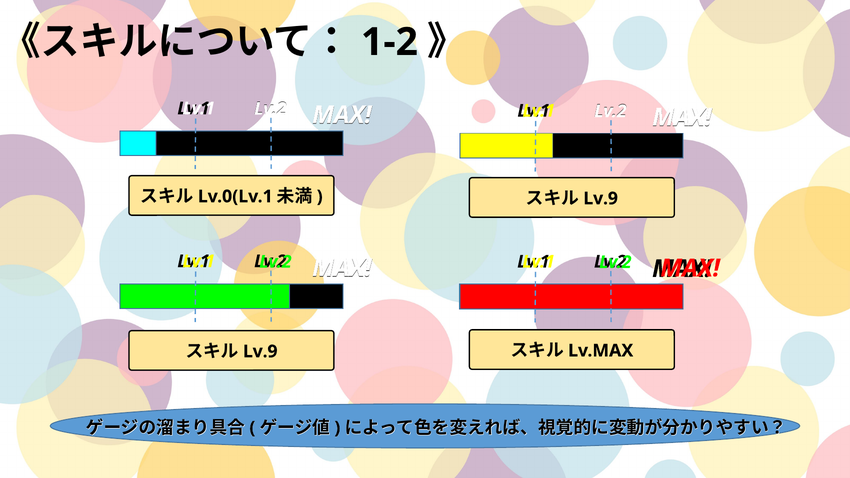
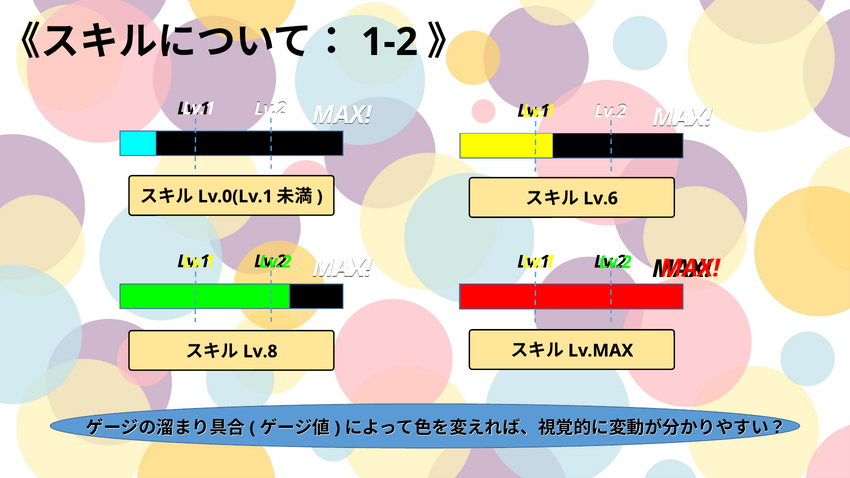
Lv.9: Lv.9 -> Lv.6 (601, 199)
Lv.9: Lv.9 -> Lv.8 (260, 352)
